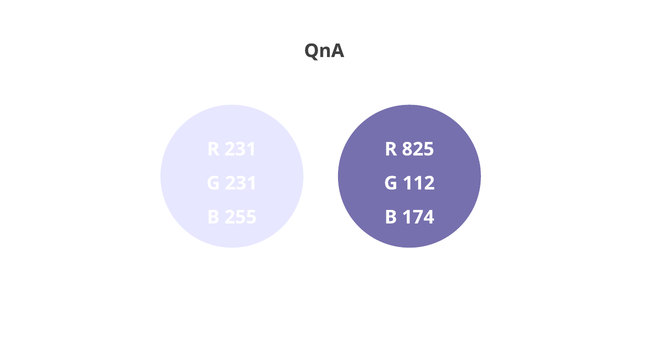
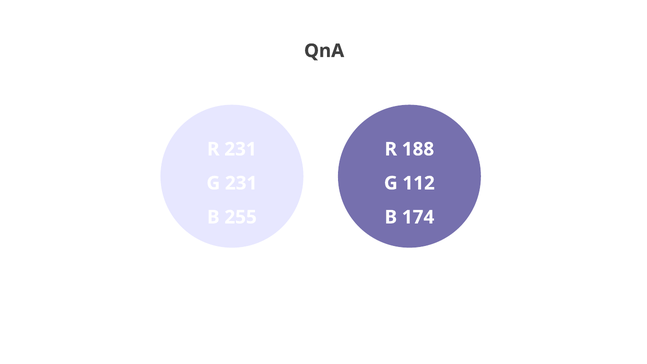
825: 825 -> 188 (418, 149)
